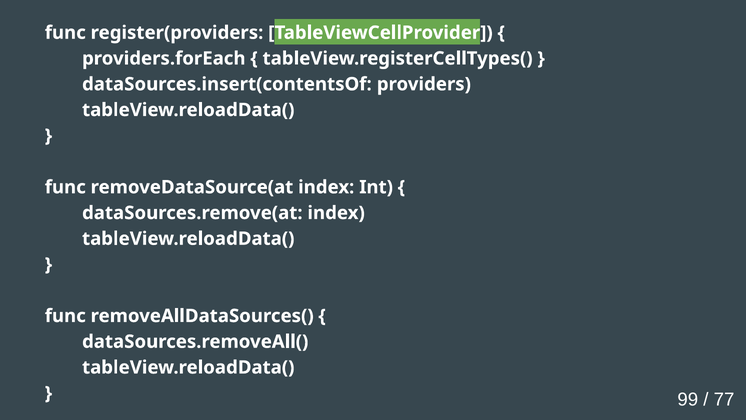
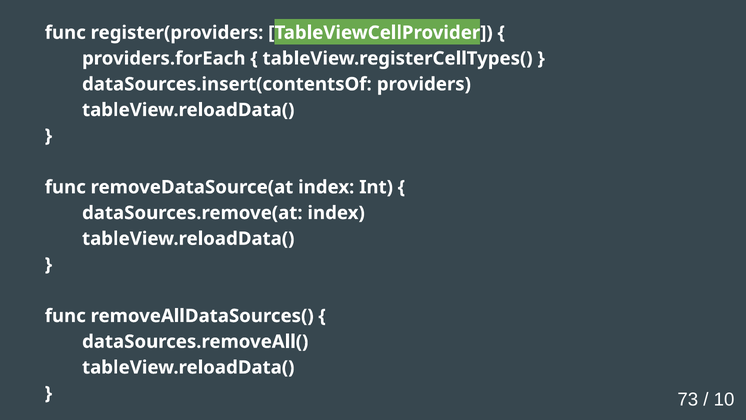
99: 99 -> 73 (688, 399)
77: 77 -> 10 (724, 399)
